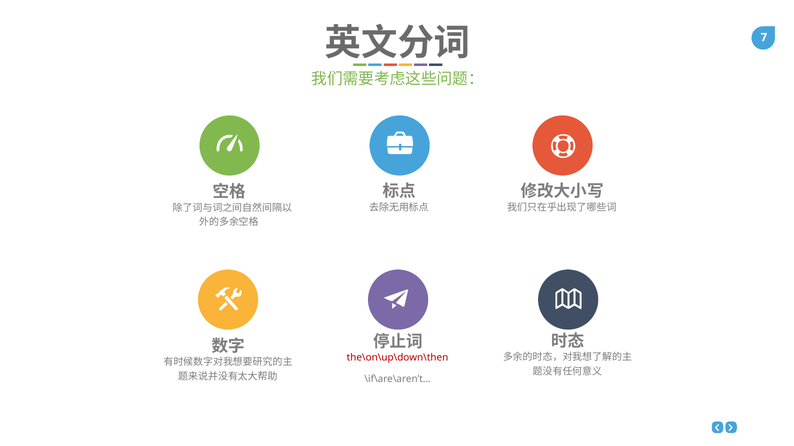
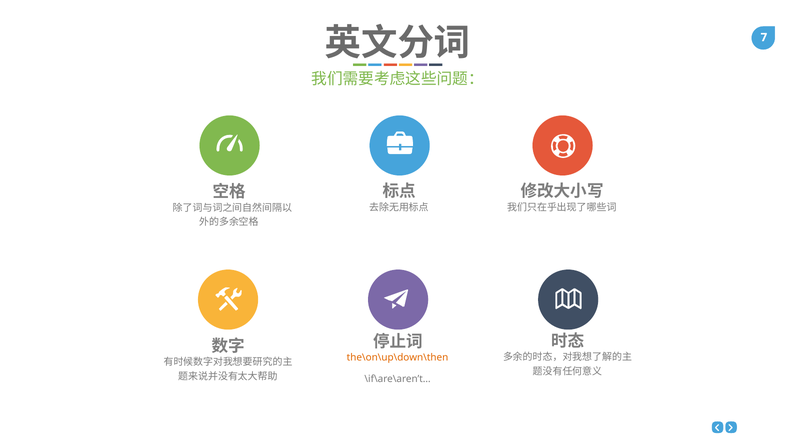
the\on\up\down\then colour: red -> orange (397, 358)
